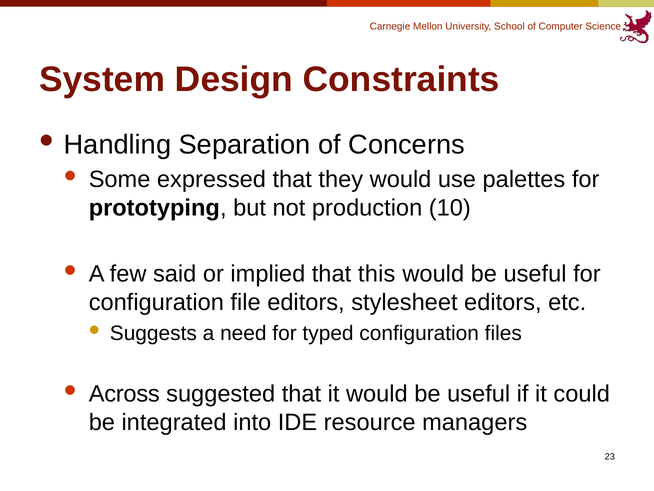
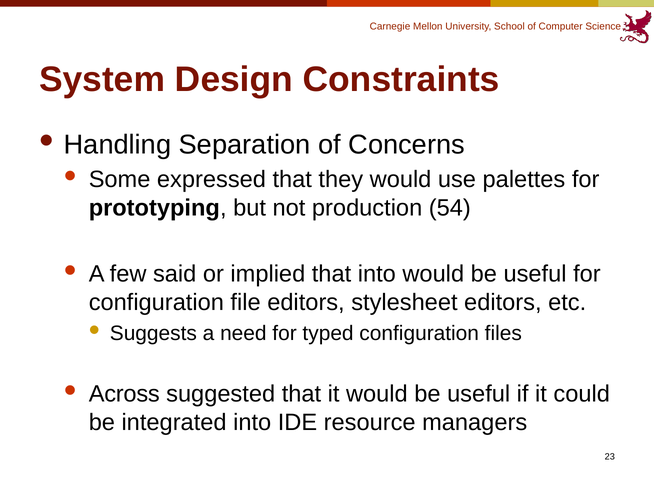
10: 10 -> 54 (450, 208)
that this: this -> into (377, 274)
